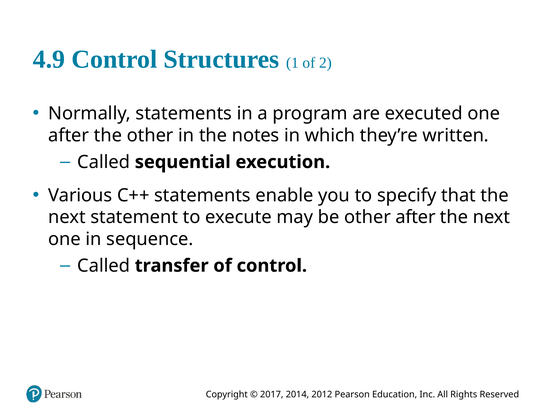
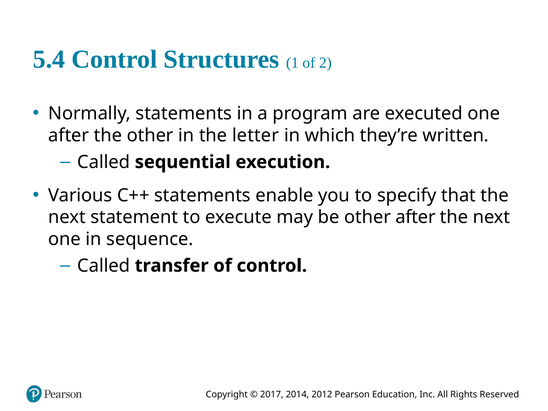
4.9: 4.9 -> 5.4 (49, 59)
notes: notes -> letter (256, 136)
